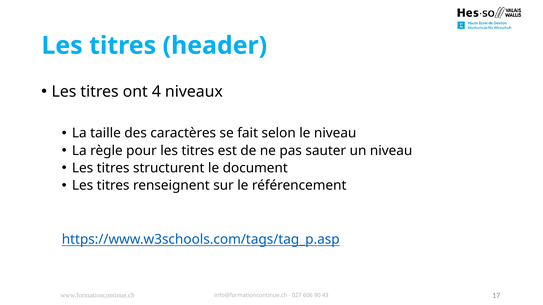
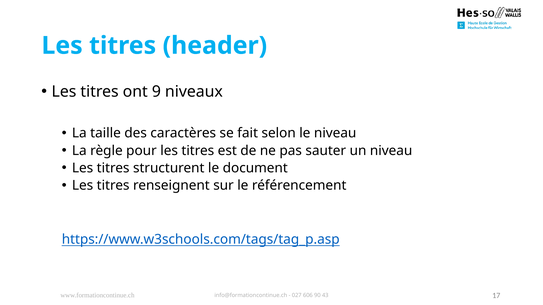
4: 4 -> 9 (156, 92)
